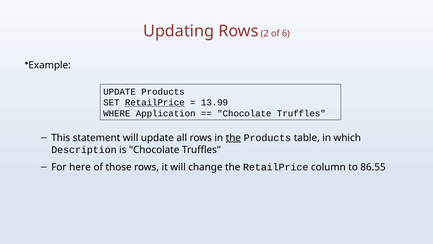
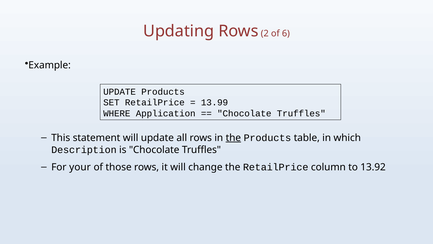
RetailPrice underline: present -> none (155, 102)
here: here -> your (80, 167)
86.55: 86.55 -> 13.92 (373, 167)
